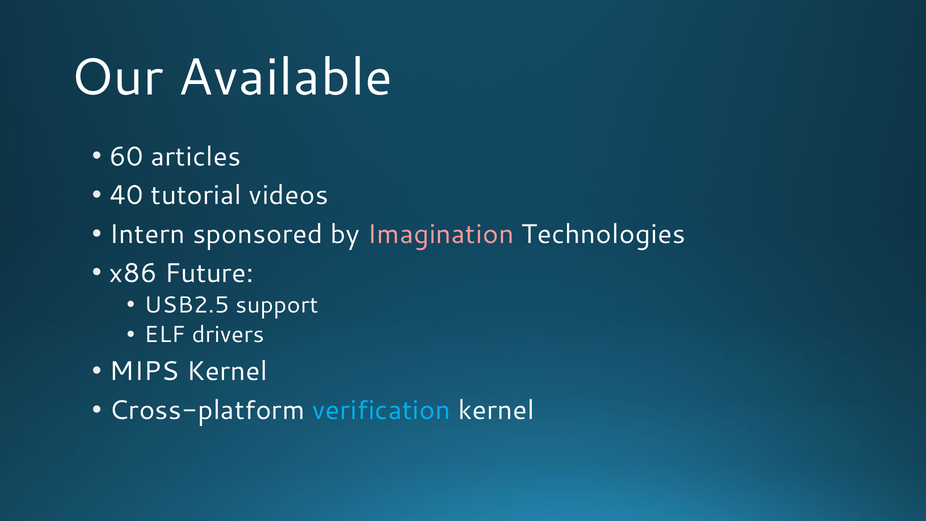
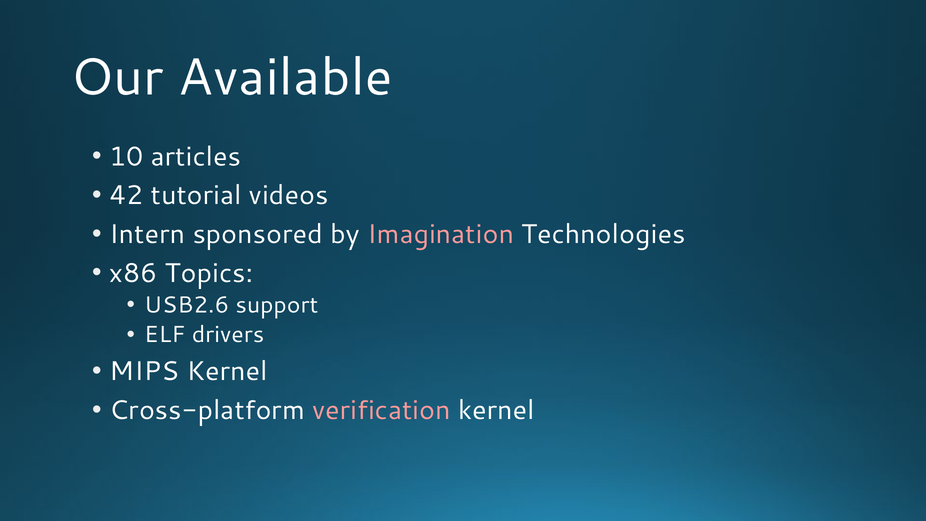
60: 60 -> 10 (126, 157)
40: 40 -> 42 (126, 195)
Future: Future -> Topics (209, 273)
USB2.5: USB2.5 -> USB2.6 (187, 305)
verification colour: light blue -> pink (381, 410)
